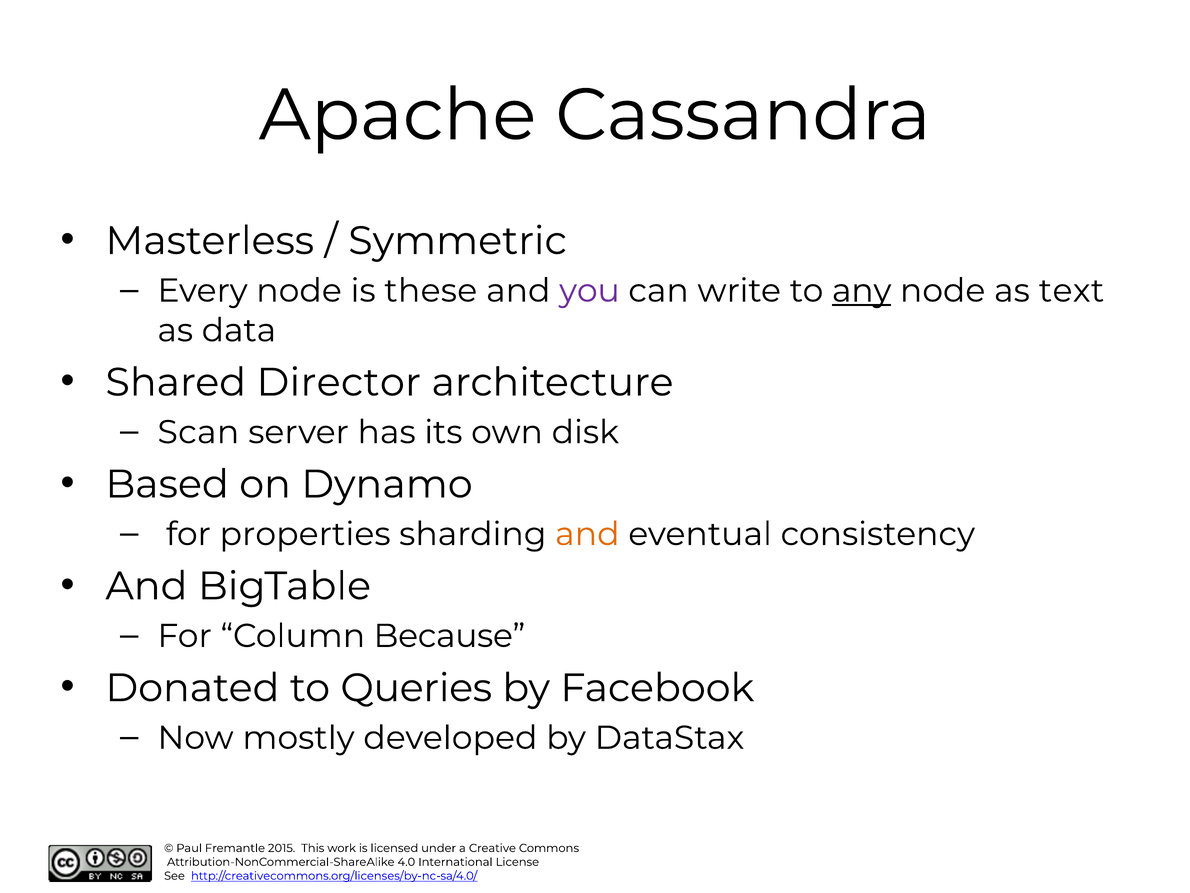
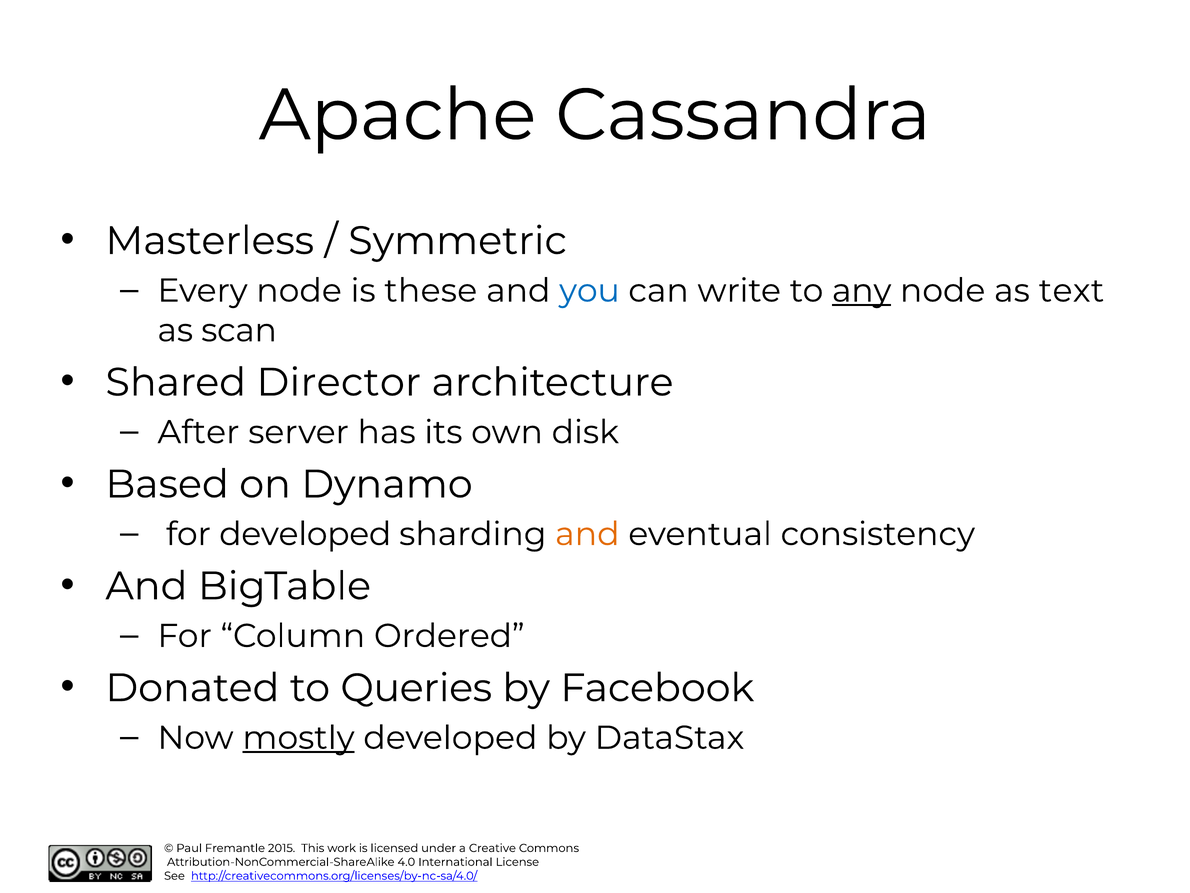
you colour: purple -> blue (589, 291)
data: data -> scan (239, 330)
Scan: Scan -> After (198, 432)
for properties: properties -> developed (305, 534)
Because: Because -> Ordered (449, 636)
mostly underline: none -> present (298, 737)
